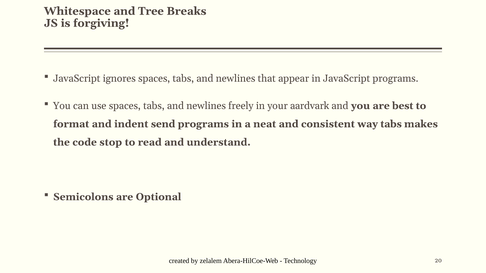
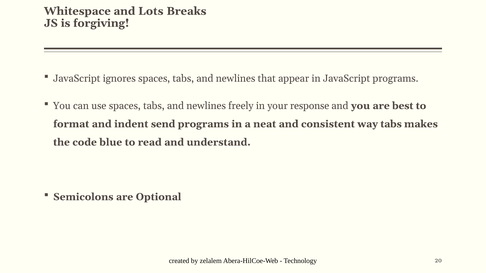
Tree: Tree -> Lots (151, 11)
aardvark: aardvark -> response (310, 106)
stop: stop -> blue (111, 142)
